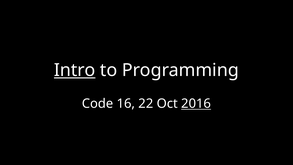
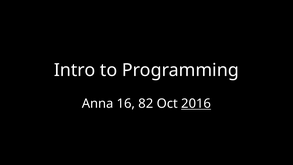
Intro underline: present -> none (75, 70)
Code: Code -> Anna (98, 104)
22: 22 -> 82 (146, 104)
